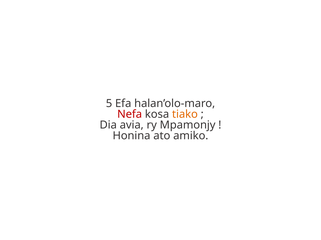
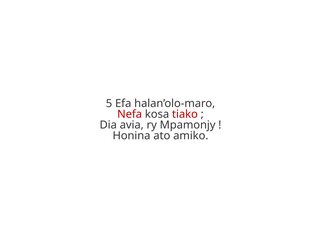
tiako colour: orange -> red (185, 115)
